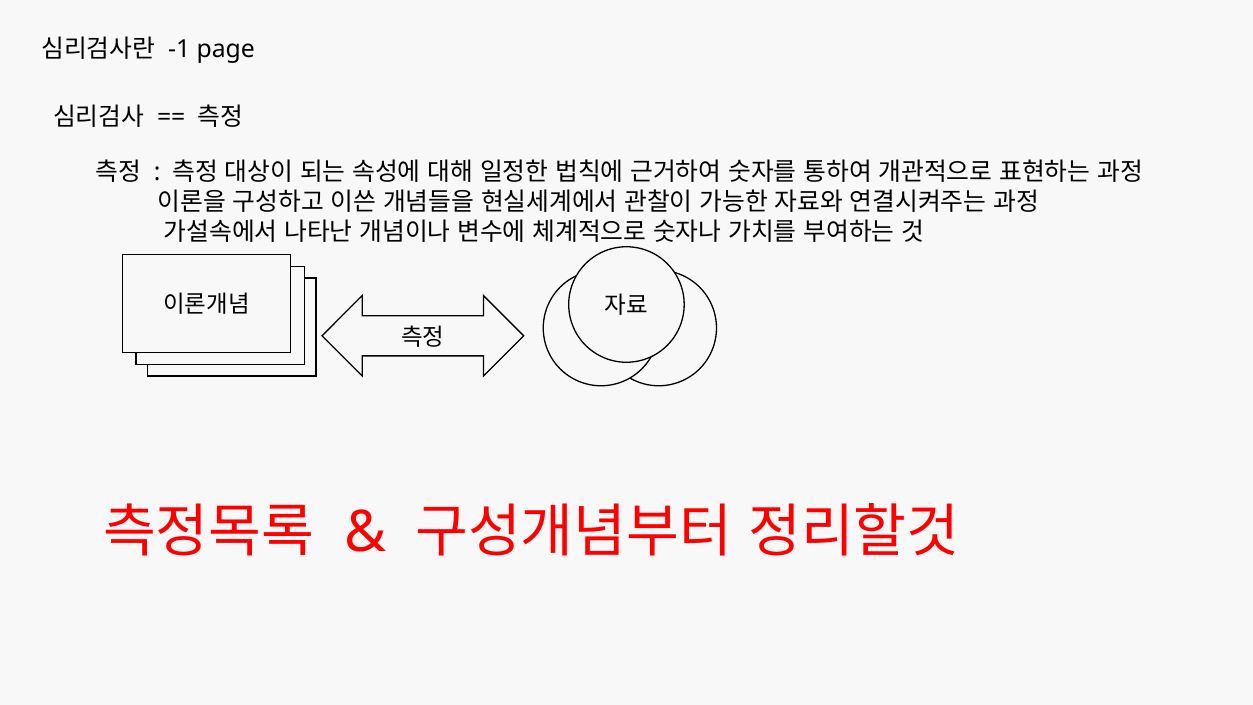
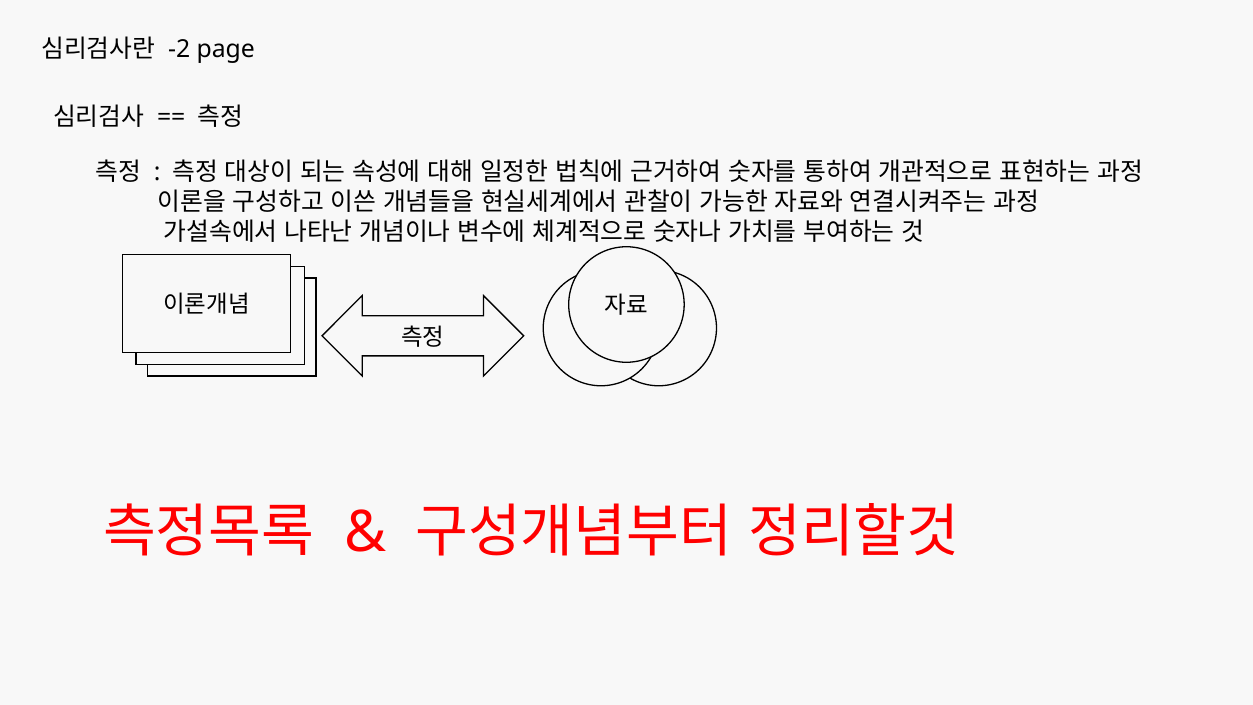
-1: -1 -> -2 (179, 50)
